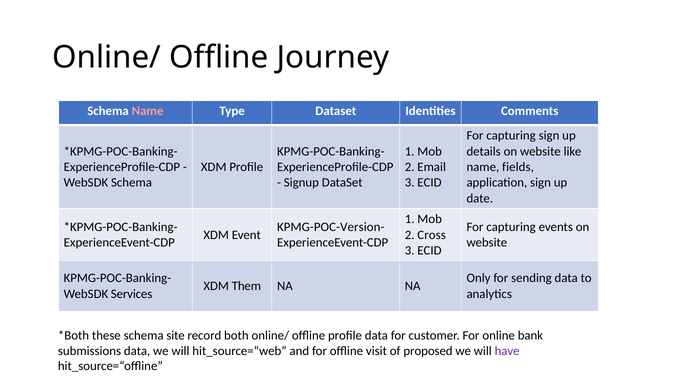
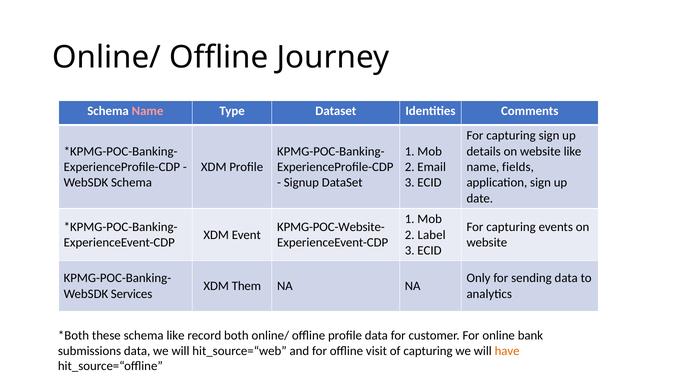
KPMG-POC-Version-: KPMG-POC-Version- -> KPMG-POC-Website- (331, 227)
Cross: Cross -> Label (432, 235)
schema site: site -> like (176, 336)
of proposed: proposed -> capturing (428, 351)
have colour: purple -> orange (507, 351)
